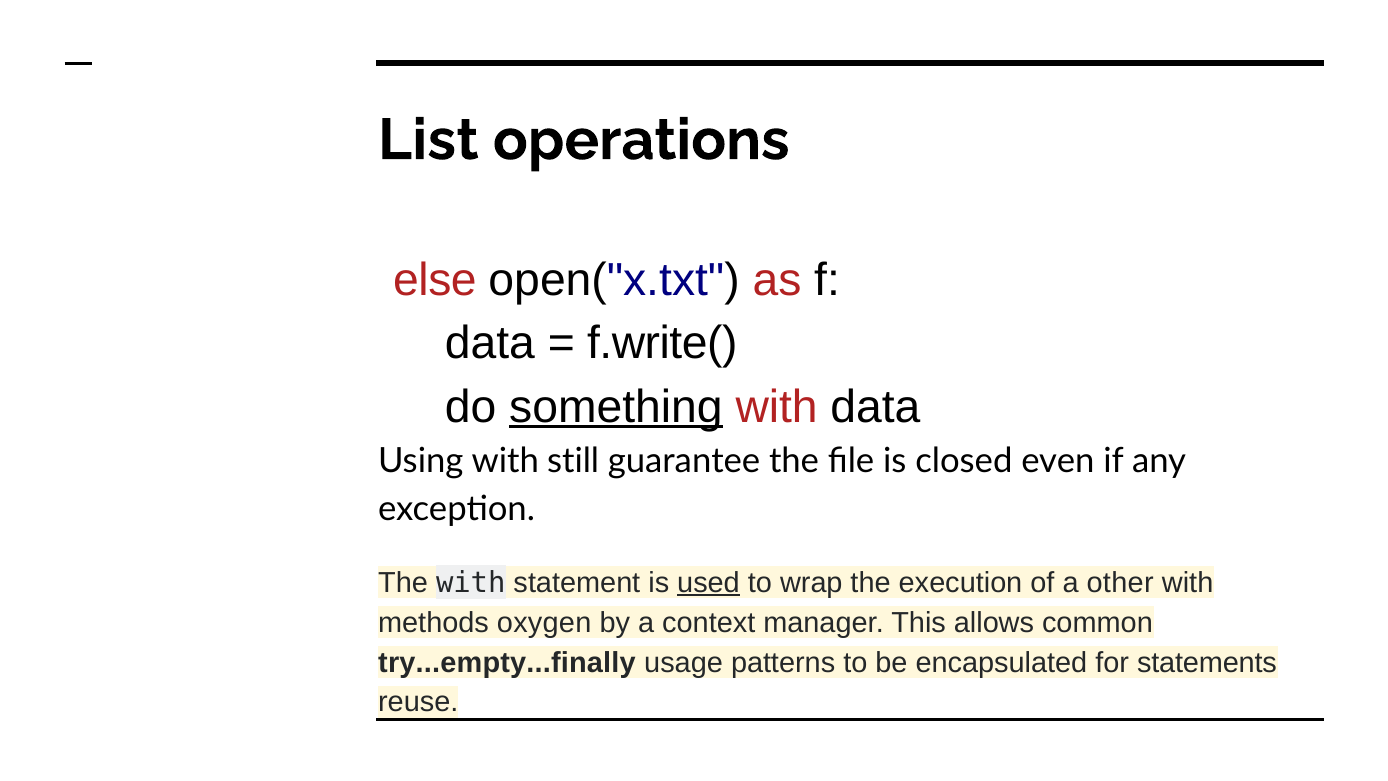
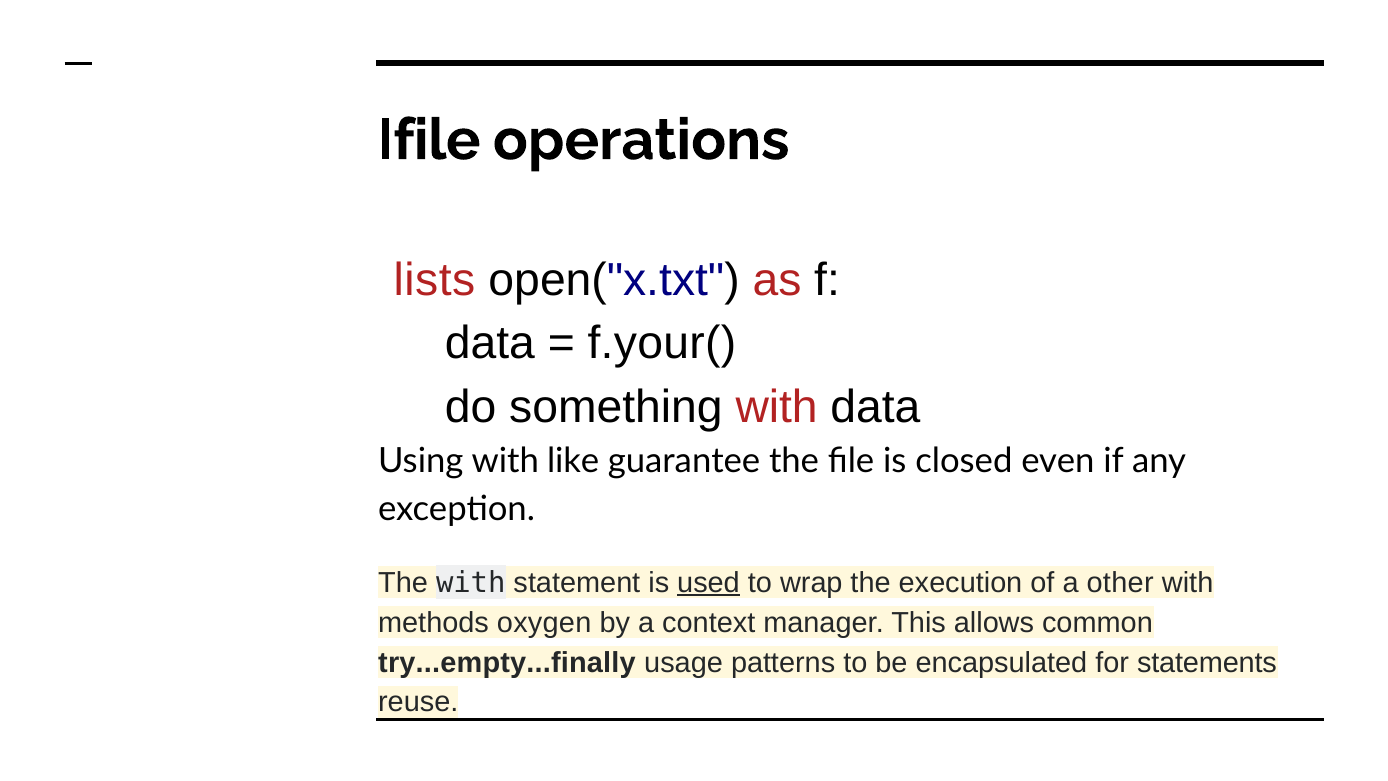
List: List -> Ifile (429, 140)
else: else -> lists (434, 280)
f.write(: f.write( -> f.your( (662, 344)
something underline: present -> none (616, 407)
still: still -> like (573, 461)
